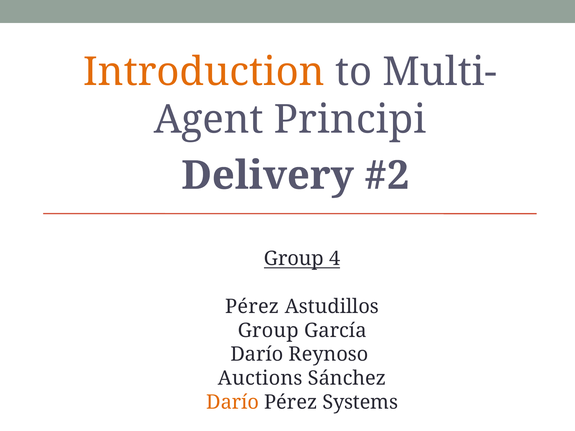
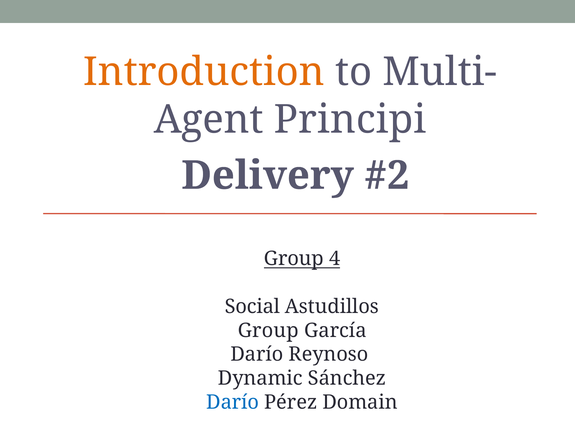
Pérez: Pérez -> Social (252, 307)
Auctions: Auctions -> Dynamic (260, 379)
Darío colour: orange -> blue (233, 403)
Systems: Systems -> Domain (360, 403)
